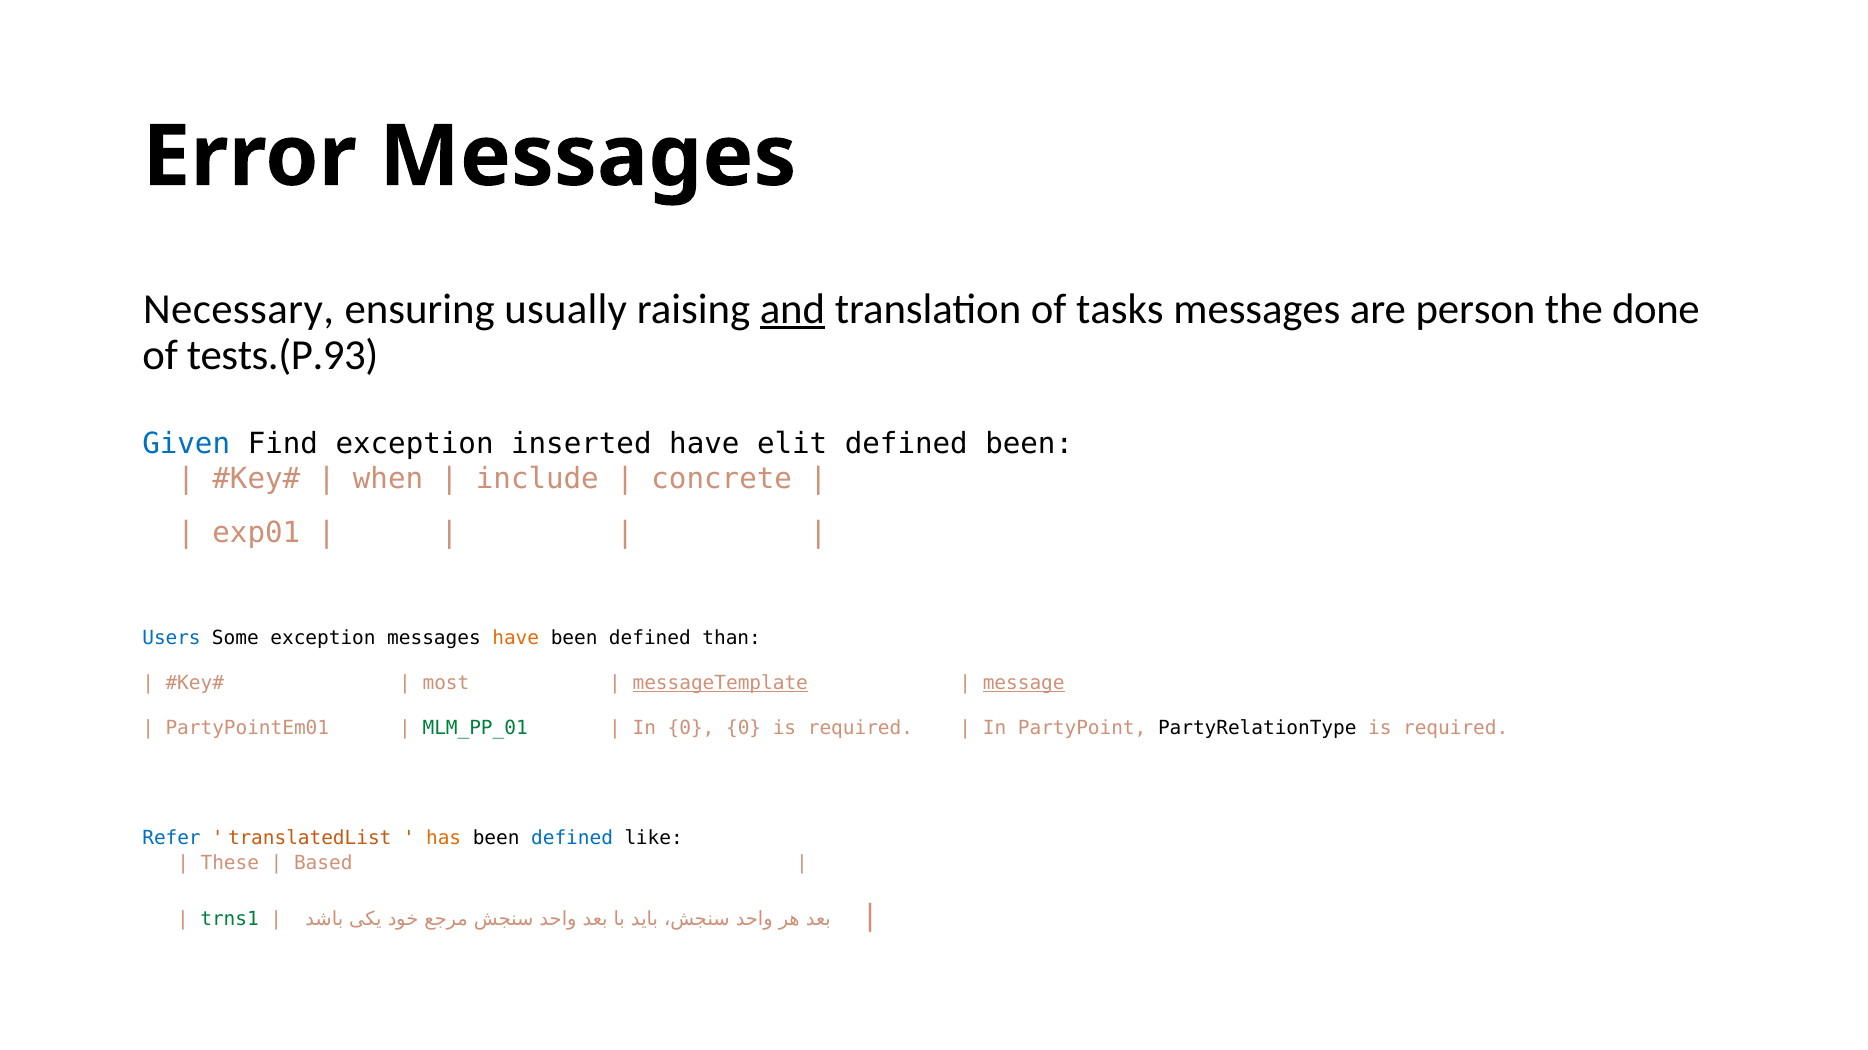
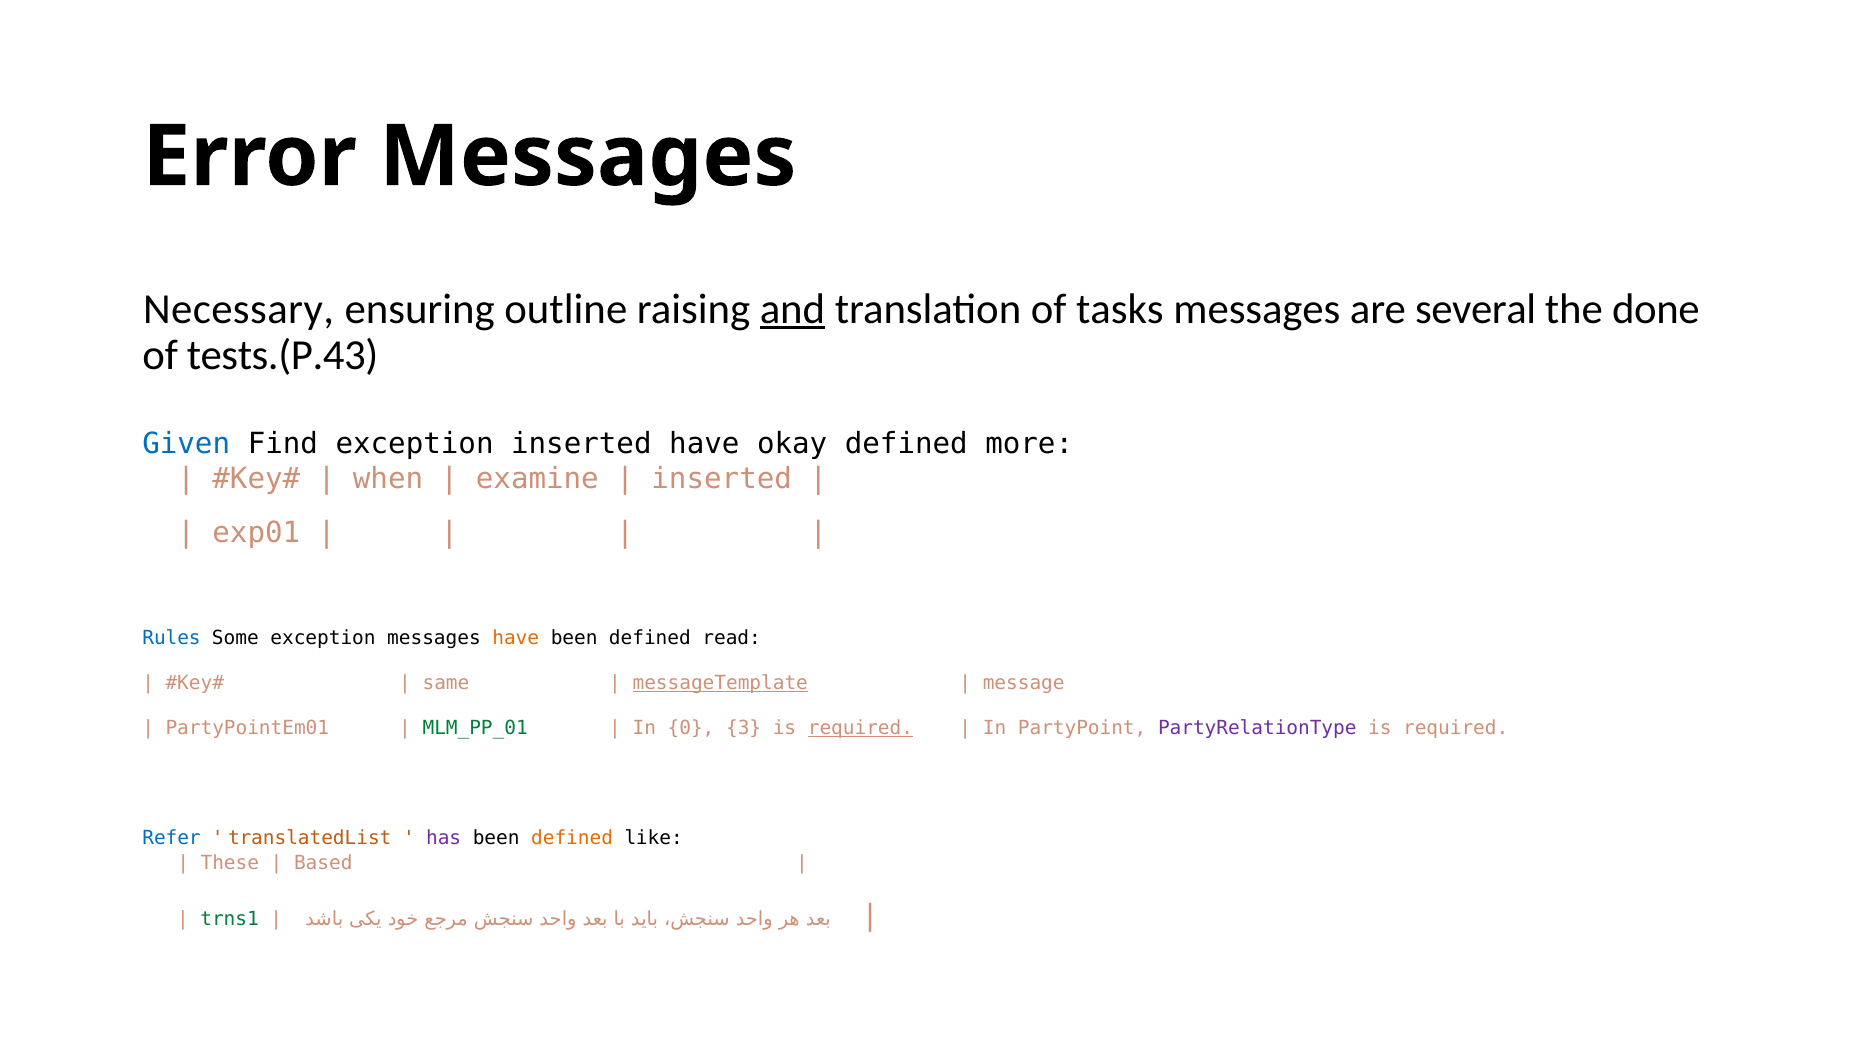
usually: usually -> outline (566, 310)
person: person -> several (1476, 310)
tests.(P.93: tests.(P.93 -> tests.(P.43 (283, 356)
elit: elit -> okay (792, 444)
defined been: been -> more (1029, 444)
include: include -> examine (537, 479)
concrete: concrete -> inserted (722, 479)
Users: Users -> Rules (172, 638)
than: than -> read (732, 638)
most: most -> same (446, 683)
message underline: present -> none (1024, 683)
0 0: 0 -> 3 (744, 729)
required underline: none -> present (860, 729)
PartyRelationType colour: black -> purple (1257, 729)
has colour: orange -> purple (444, 838)
defined colour: blue -> orange (572, 838)
